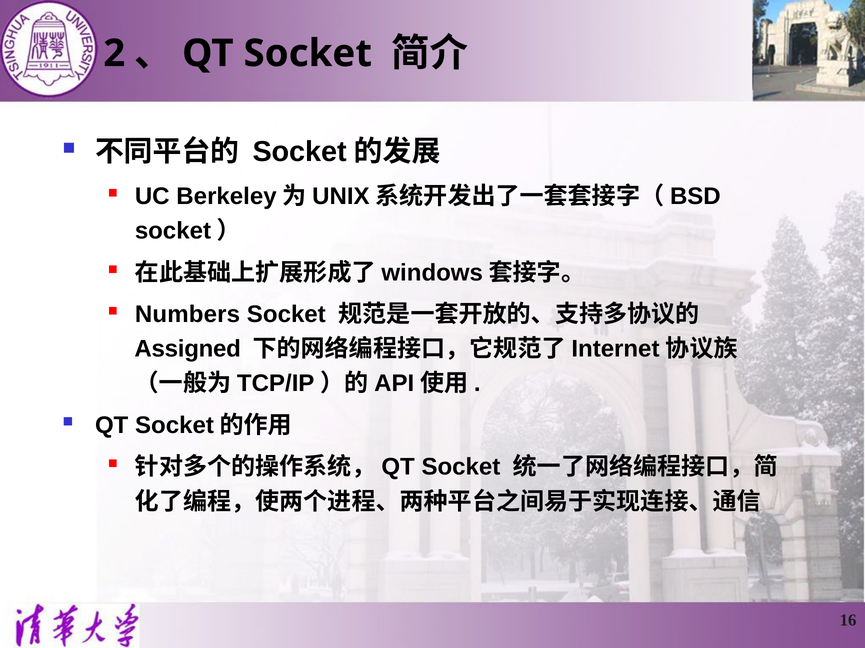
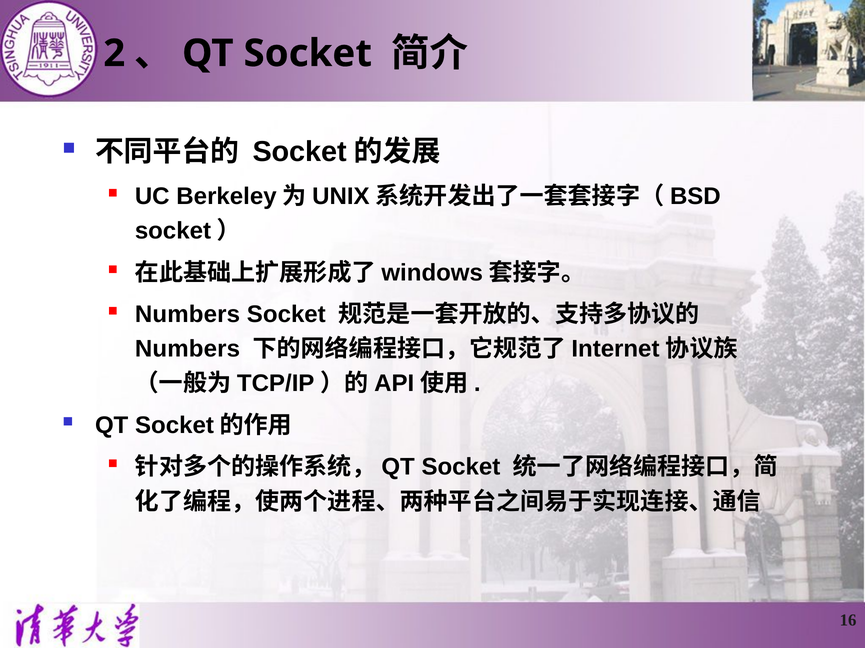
Assigned: Assigned -> Numbers (187, 349)
